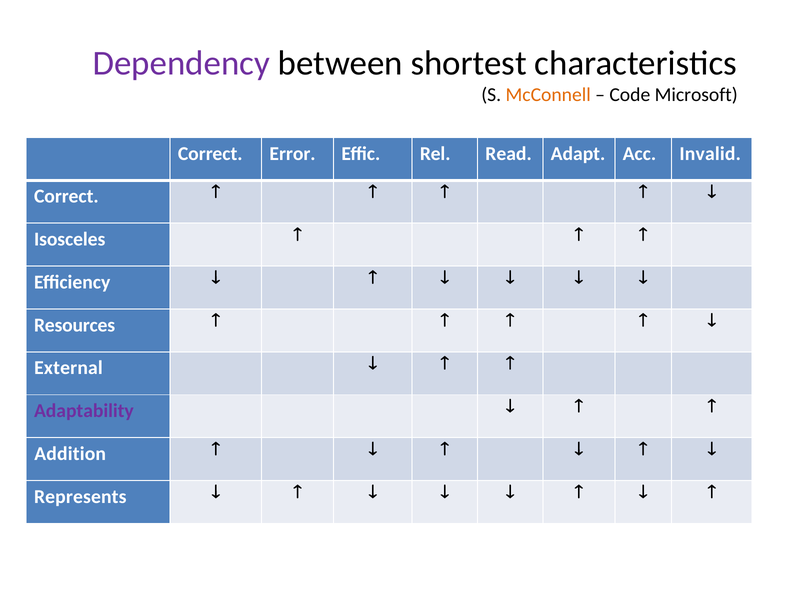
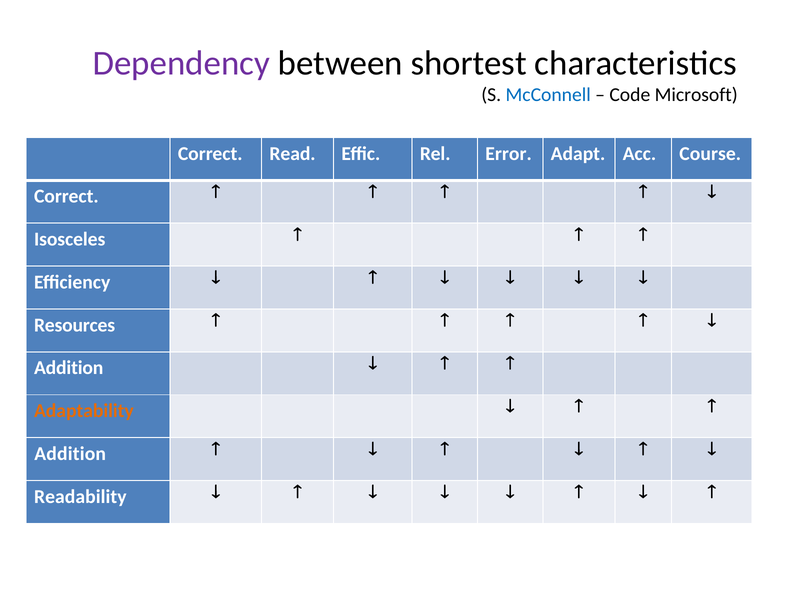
McConnell colour: orange -> blue (548, 95)
Error: Error -> Read (293, 154)
Read: Read -> Error (509, 154)
Invalid: Invalid -> Course (710, 154)
External: External -> Addition (69, 368)
Adaptability colour: purple -> orange (84, 411)
Represents: Represents -> Readability (80, 496)
